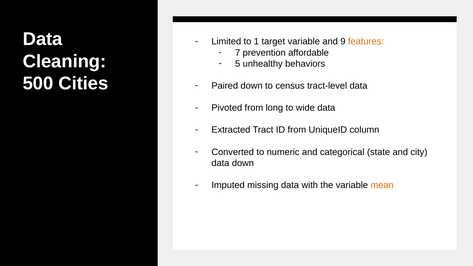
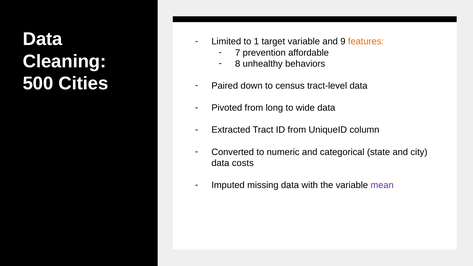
5: 5 -> 8 (238, 64)
data down: down -> costs (243, 163)
mean colour: orange -> purple (382, 185)
